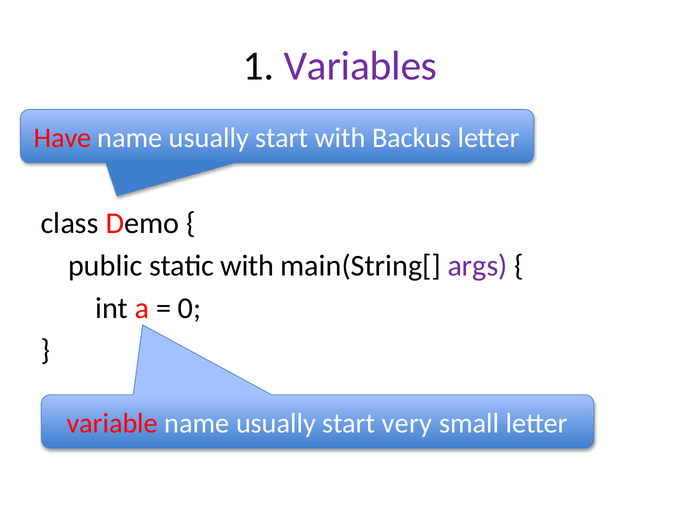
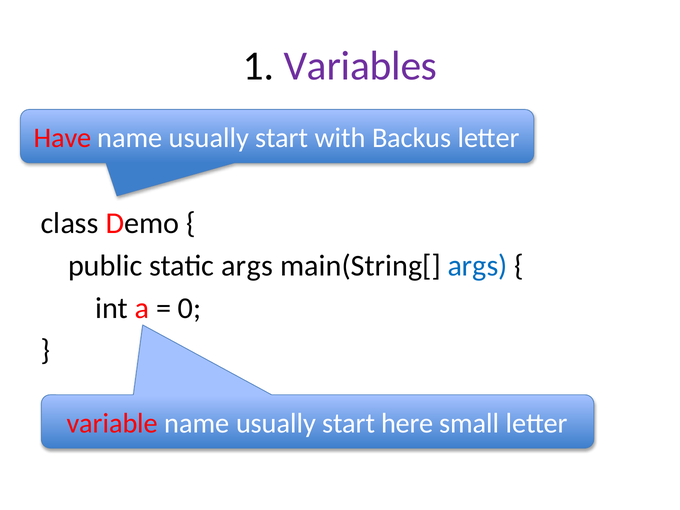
static with: with -> args (247, 266)
args colour: purple -> blue (478, 266)
very: very -> here (407, 423)
